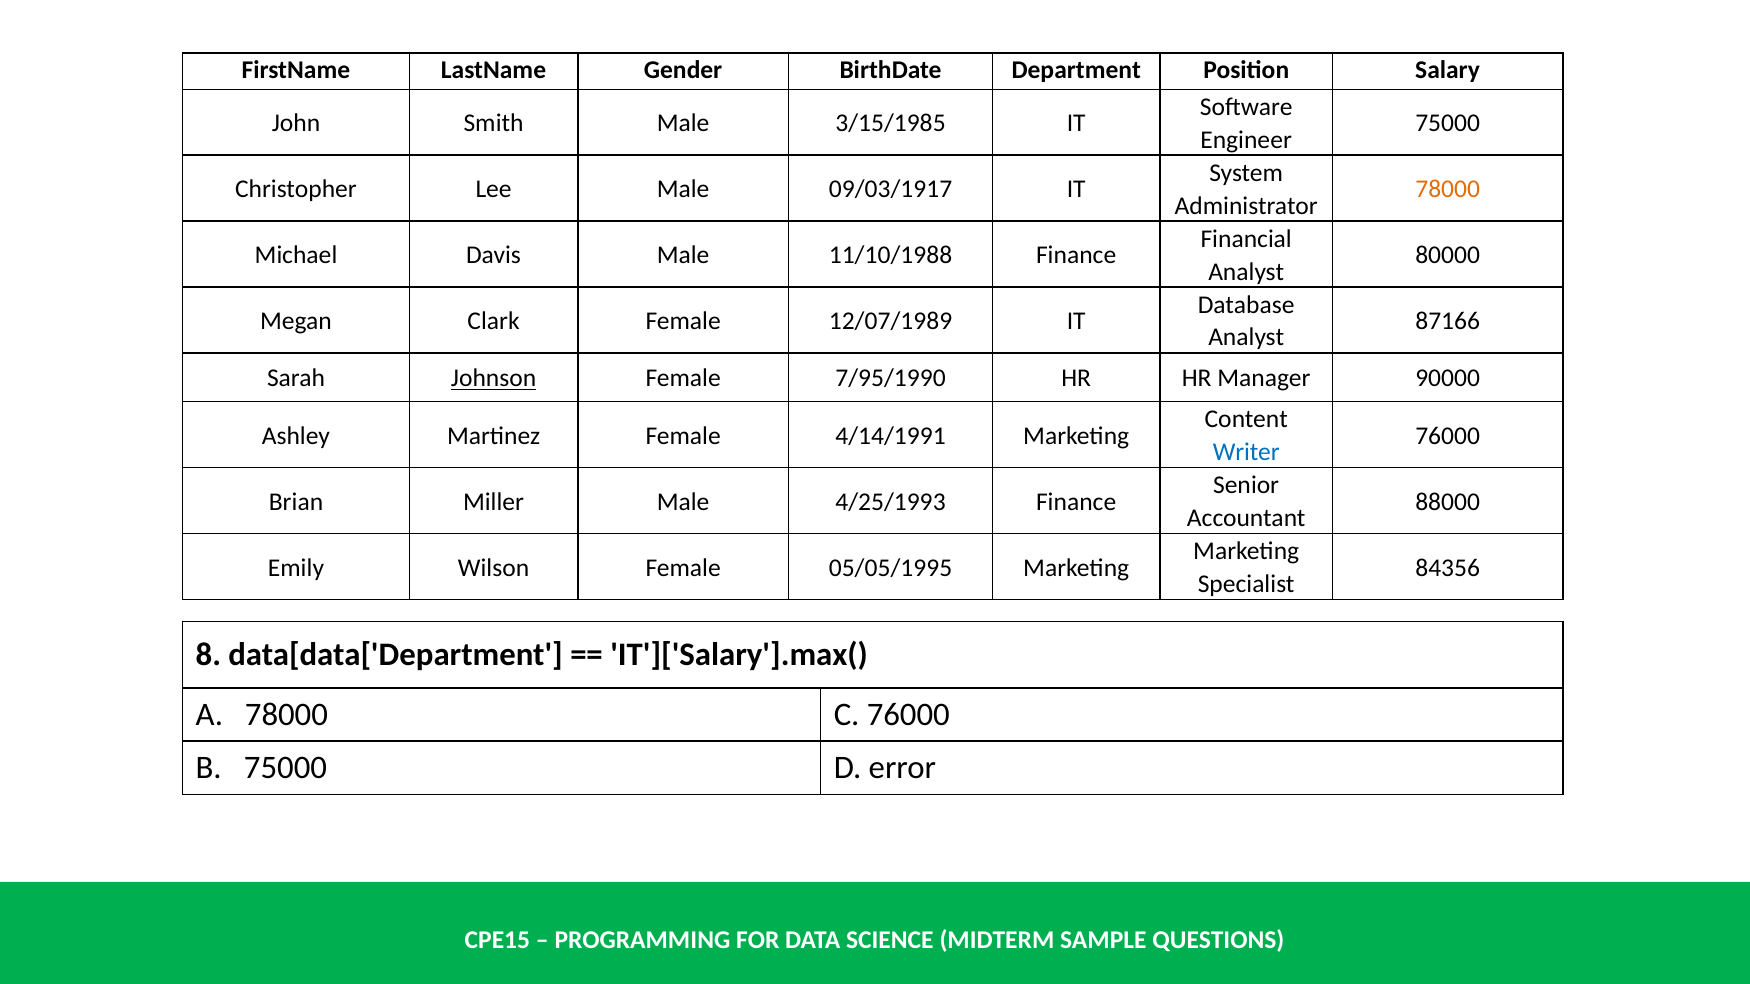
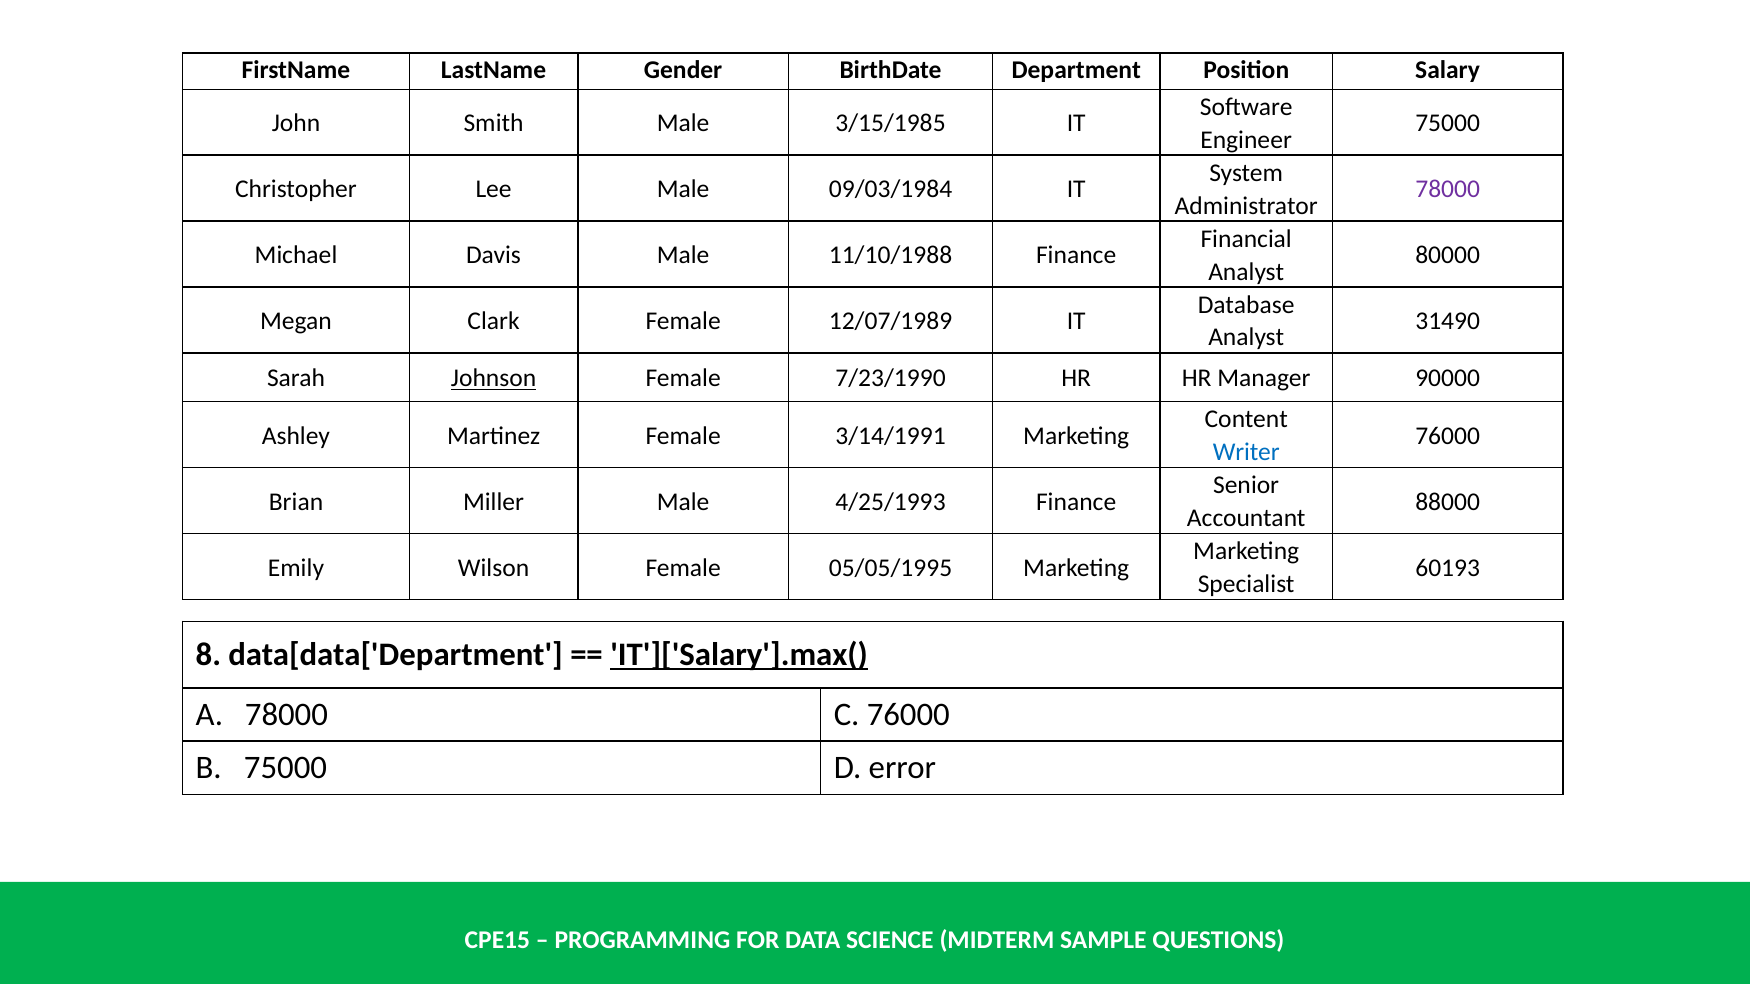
09/03/1917: 09/03/1917 -> 09/03/1984 (891, 189)
78000 colour: orange -> purple (1448, 189)
87166: 87166 -> 31490 (1448, 321)
7/95/1990: 7/95/1990 -> 7/23/1990 (891, 379)
4/14/1991: 4/14/1991 -> 3/14/1991 (891, 436)
84356: 84356 -> 60193 (1448, 568)
IT']['Salary'].max( underline: none -> present (739, 655)
